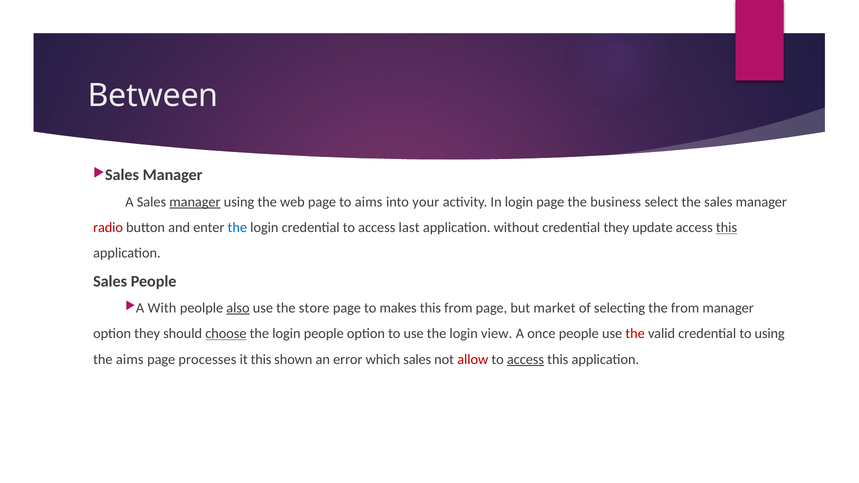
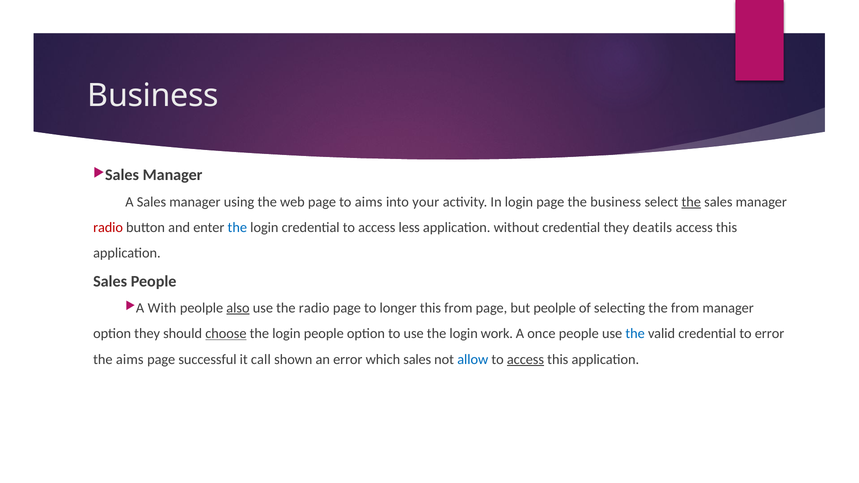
Between: Between -> Business (153, 96)
manager underline: present -> none (195, 202)
the underline: none -> present (691, 202)
last: last -> less (409, 228)
update: update -> deatils (652, 228)
this underline: present -> none (727, 228)
the store: store -> radio (314, 308)
makes: makes -> longer (398, 308)
but market: market -> peolple (555, 308)
view: view -> work (497, 334)
the colour: red -> blue (635, 334)
to using: using -> error (770, 334)
processes: processes -> successful (207, 360)
it this: this -> call (261, 360)
allow colour: red -> blue (473, 360)
